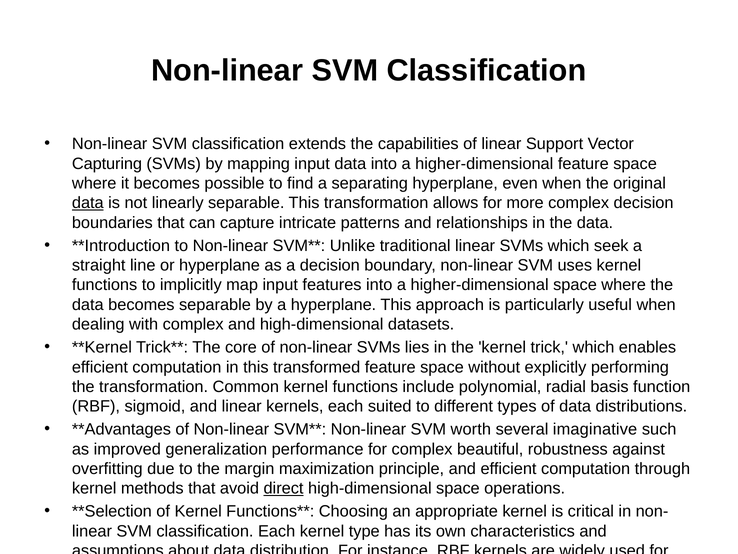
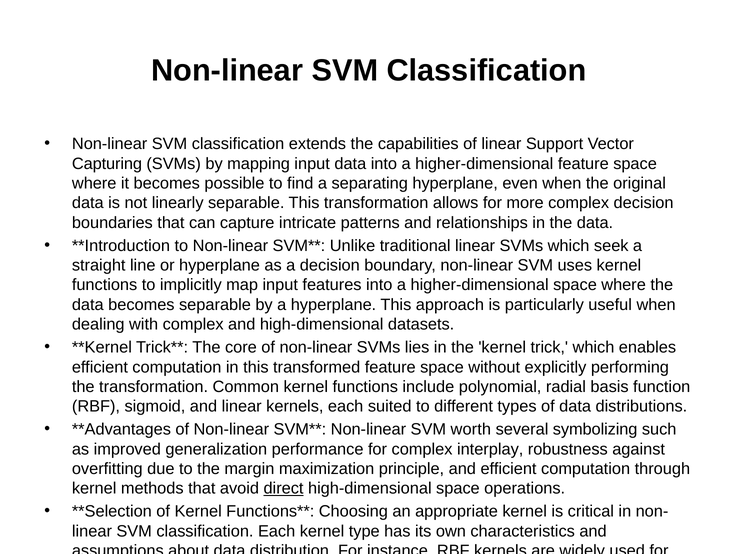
data underline: present -> none (88, 203)
imaginative: imaginative -> symbolizing (595, 429)
beautiful: beautiful -> interplay (490, 449)
